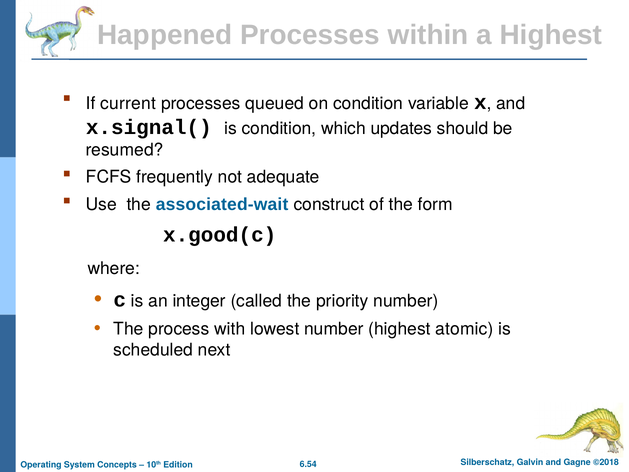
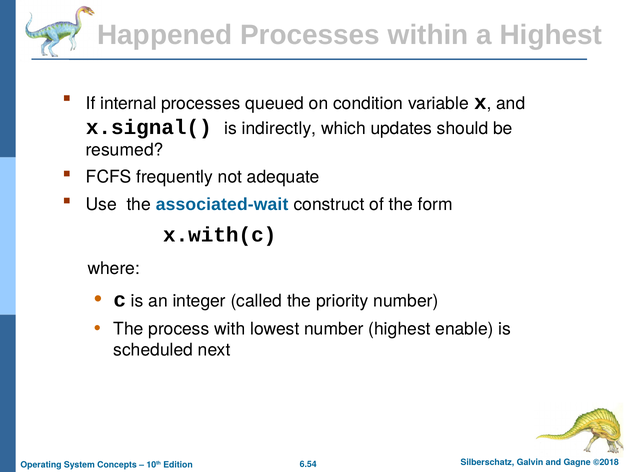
current: current -> internal (128, 103)
is condition: condition -> indirectly (279, 128)
x.good(c: x.good(c -> x.with(c (220, 235)
atomic: atomic -> enable (464, 329)
